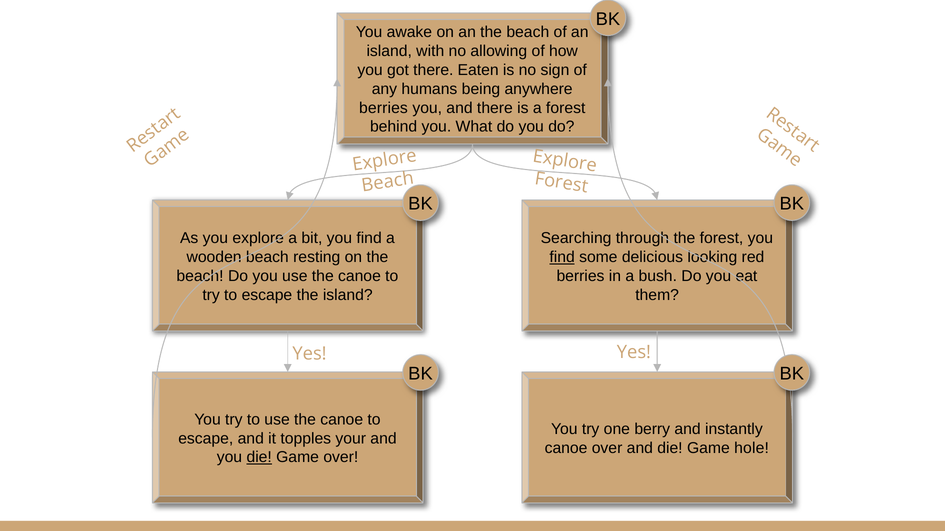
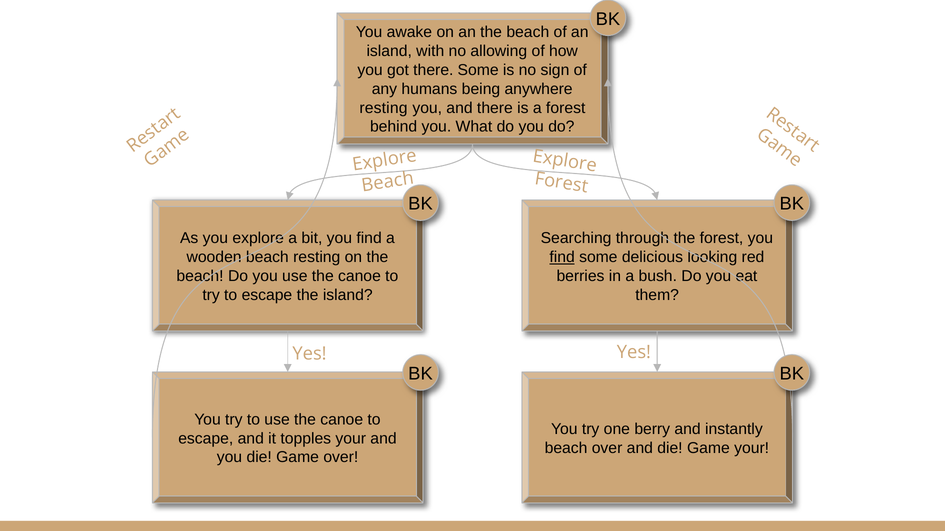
there Eaten: Eaten -> Some (478, 70)
berries: berries -> resting (383, 108)
canoe: canoe -> beach (566, 448)
Game hole: hole -> your (752, 448)
die underline: present -> none (259, 458)
